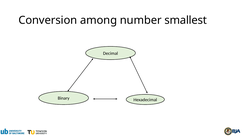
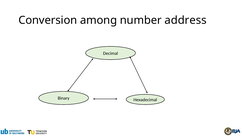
smallest: smallest -> address (186, 20)
